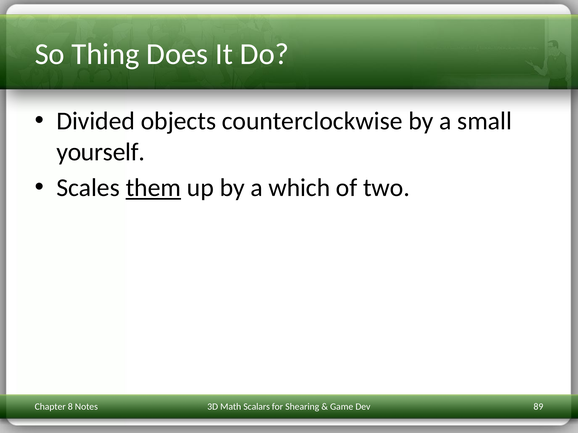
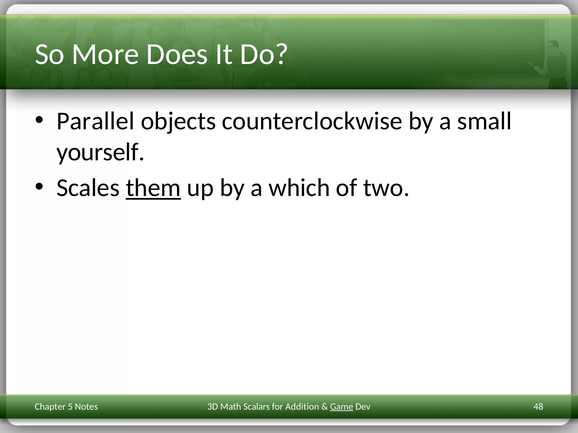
Thing: Thing -> More (106, 54)
Divided: Divided -> Parallel (96, 121)
Shearing: Shearing -> Addition (302, 407)
Game underline: none -> present (342, 407)
89: 89 -> 48 (538, 407)
8: 8 -> 5 (70, 407)
